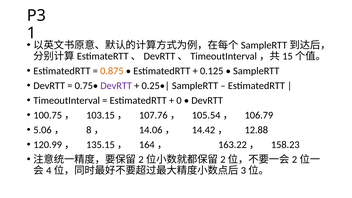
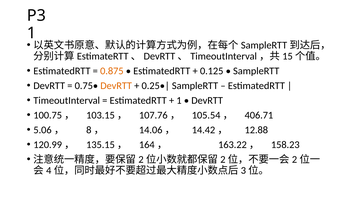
DevRTT colour: purple -> orange (116, 86)
0: 0 -> 1 (179, 100)
106.79: 106.79 -> 406.71 (259, 115)
